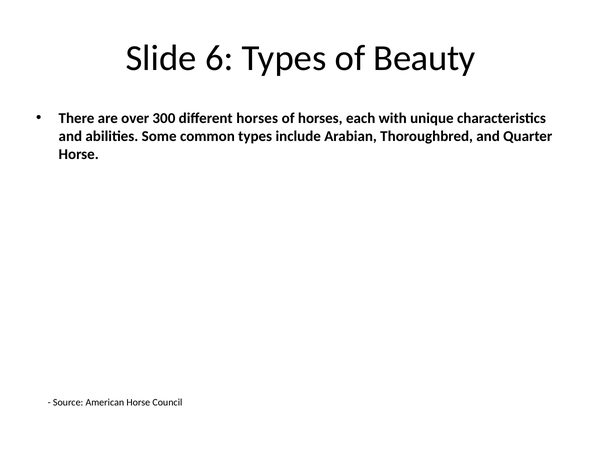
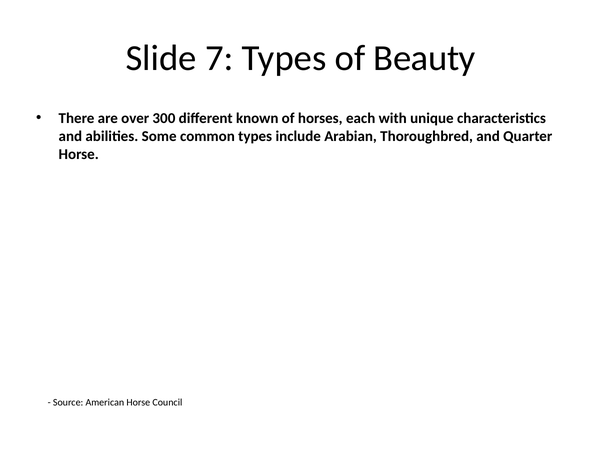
6: 6 -> 7 (219, 58)
different horses: horses -> known (257, 118)
